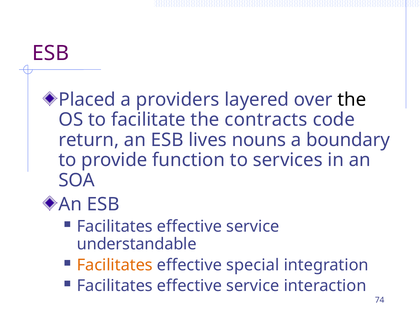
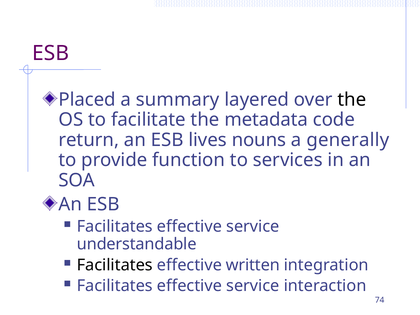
providers: providers -> summary (178, 100)
contracts: contracts -> metadata (266, 120)
boundary: boundary -> generally (348, 140)
Facilitates colour: orange -> black (115, 265)
special: special -> written (253, 265)
